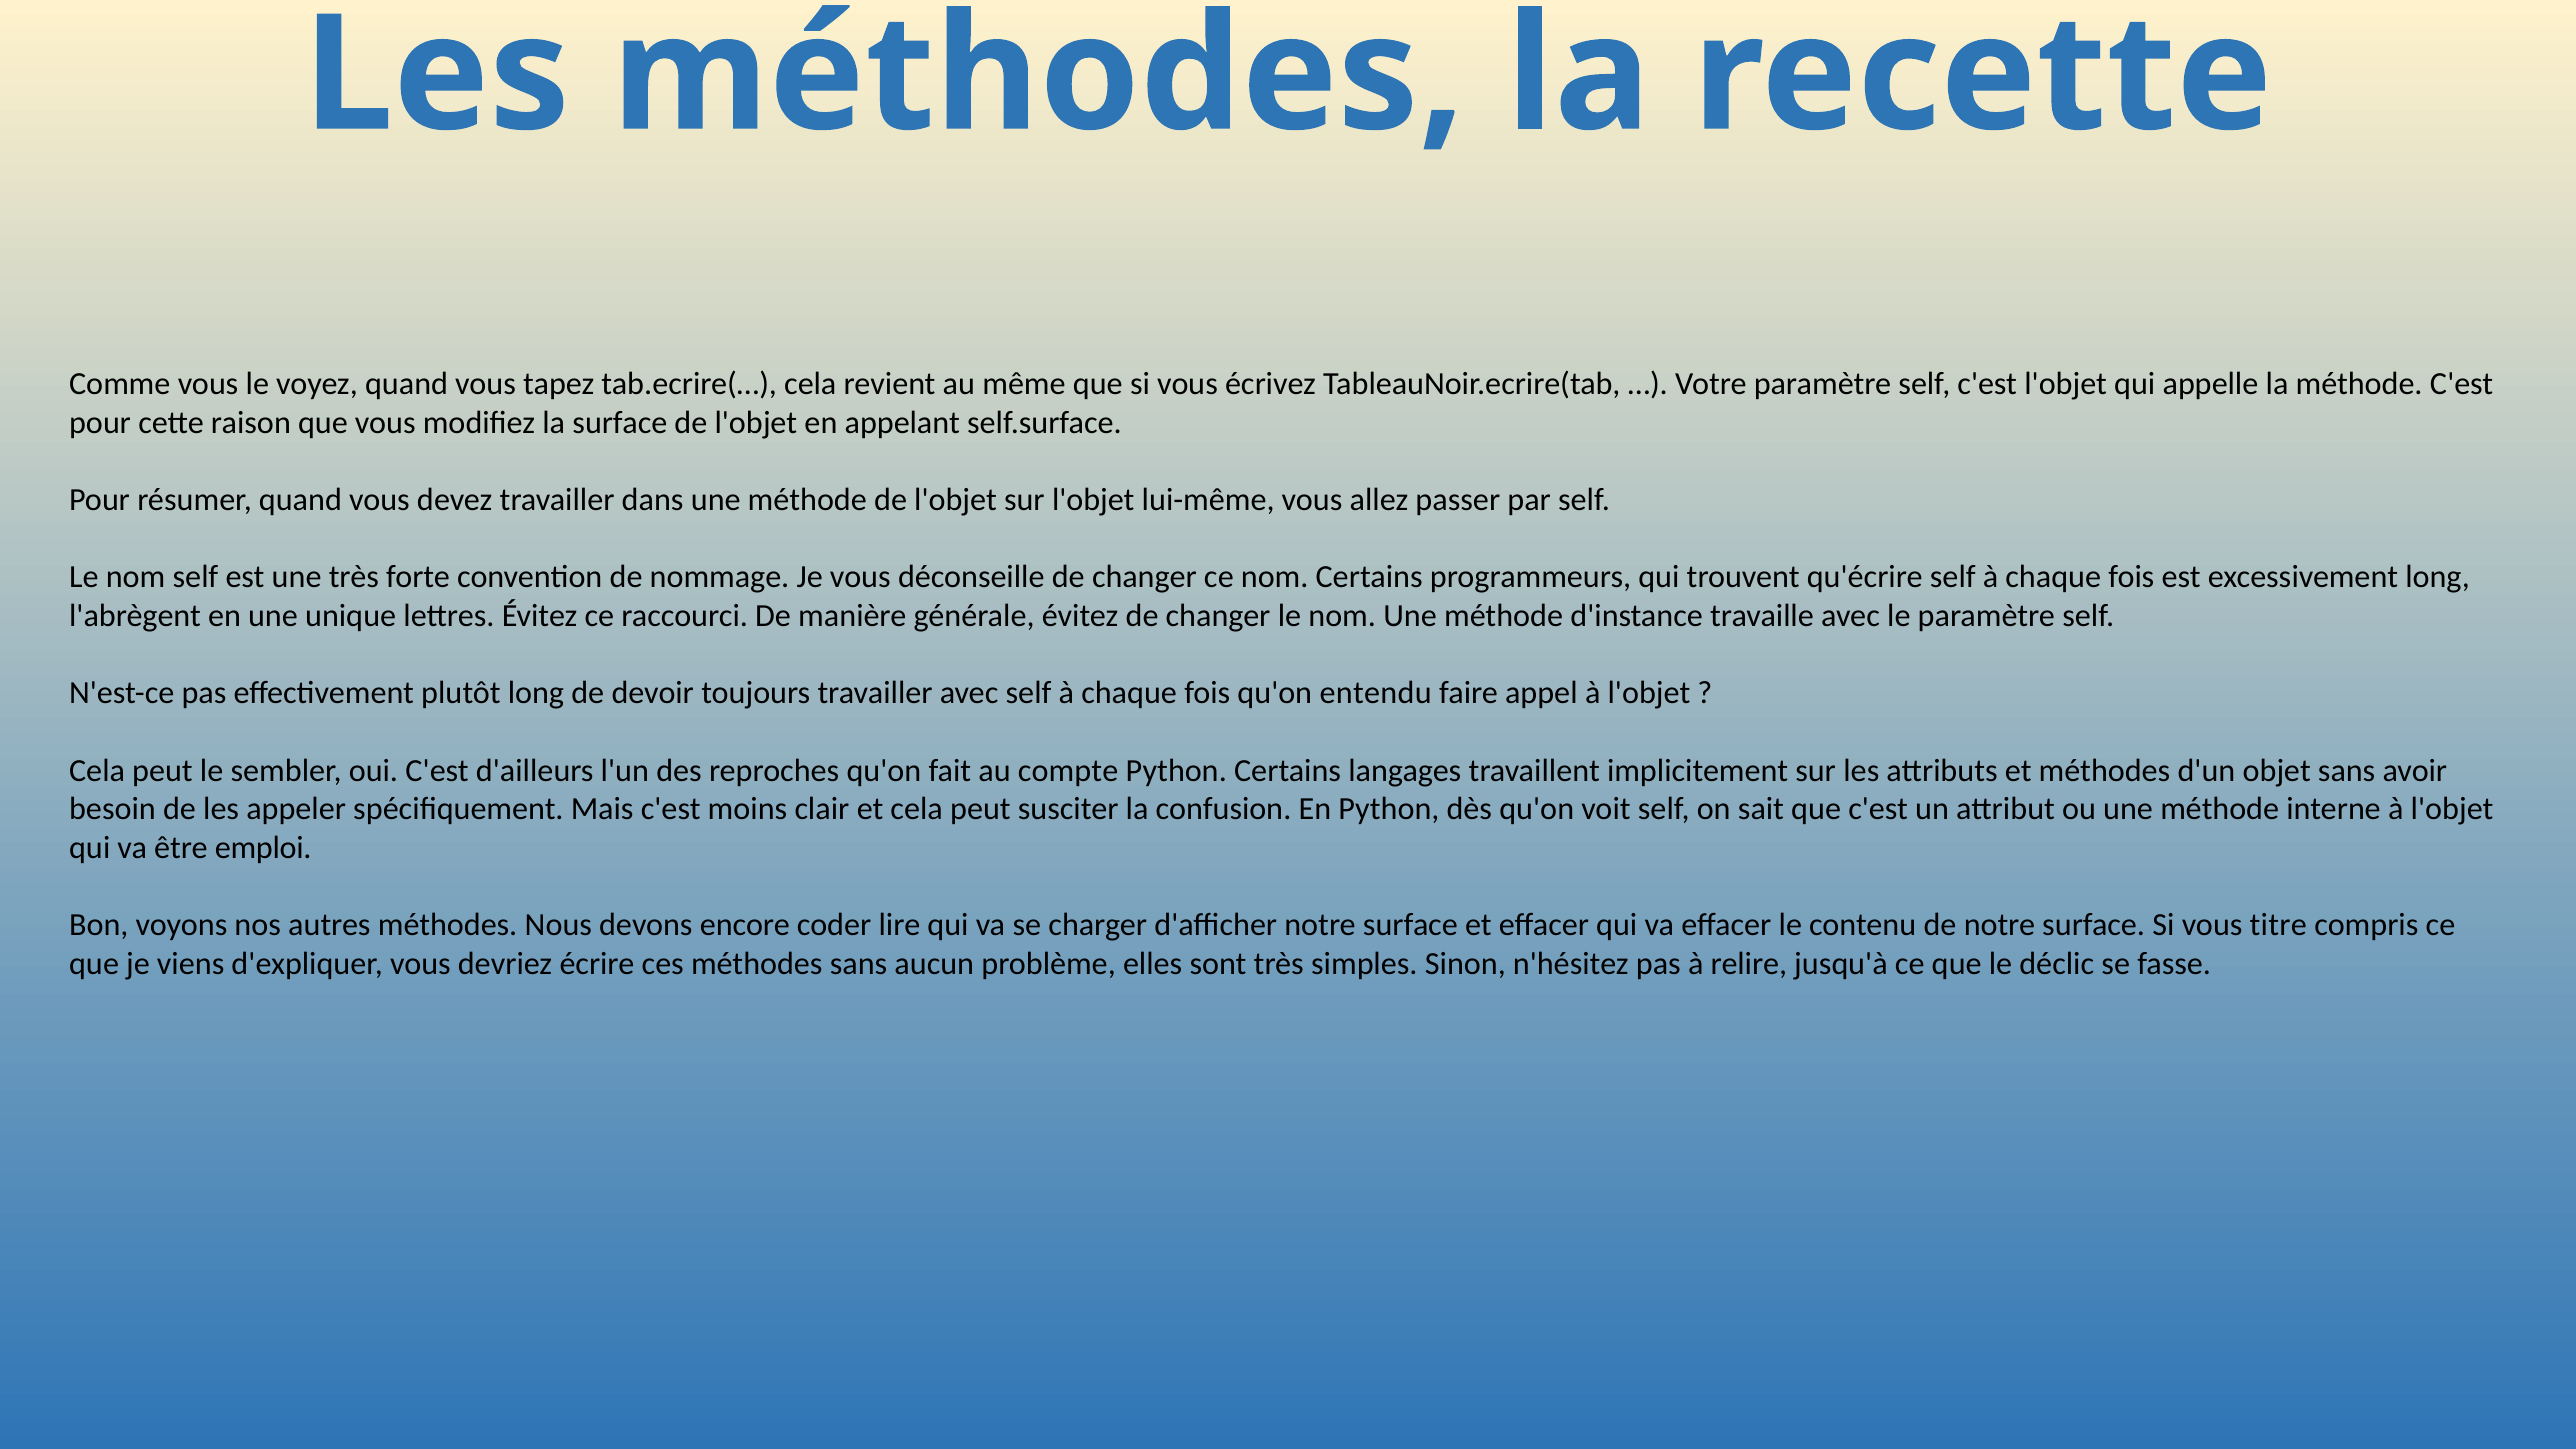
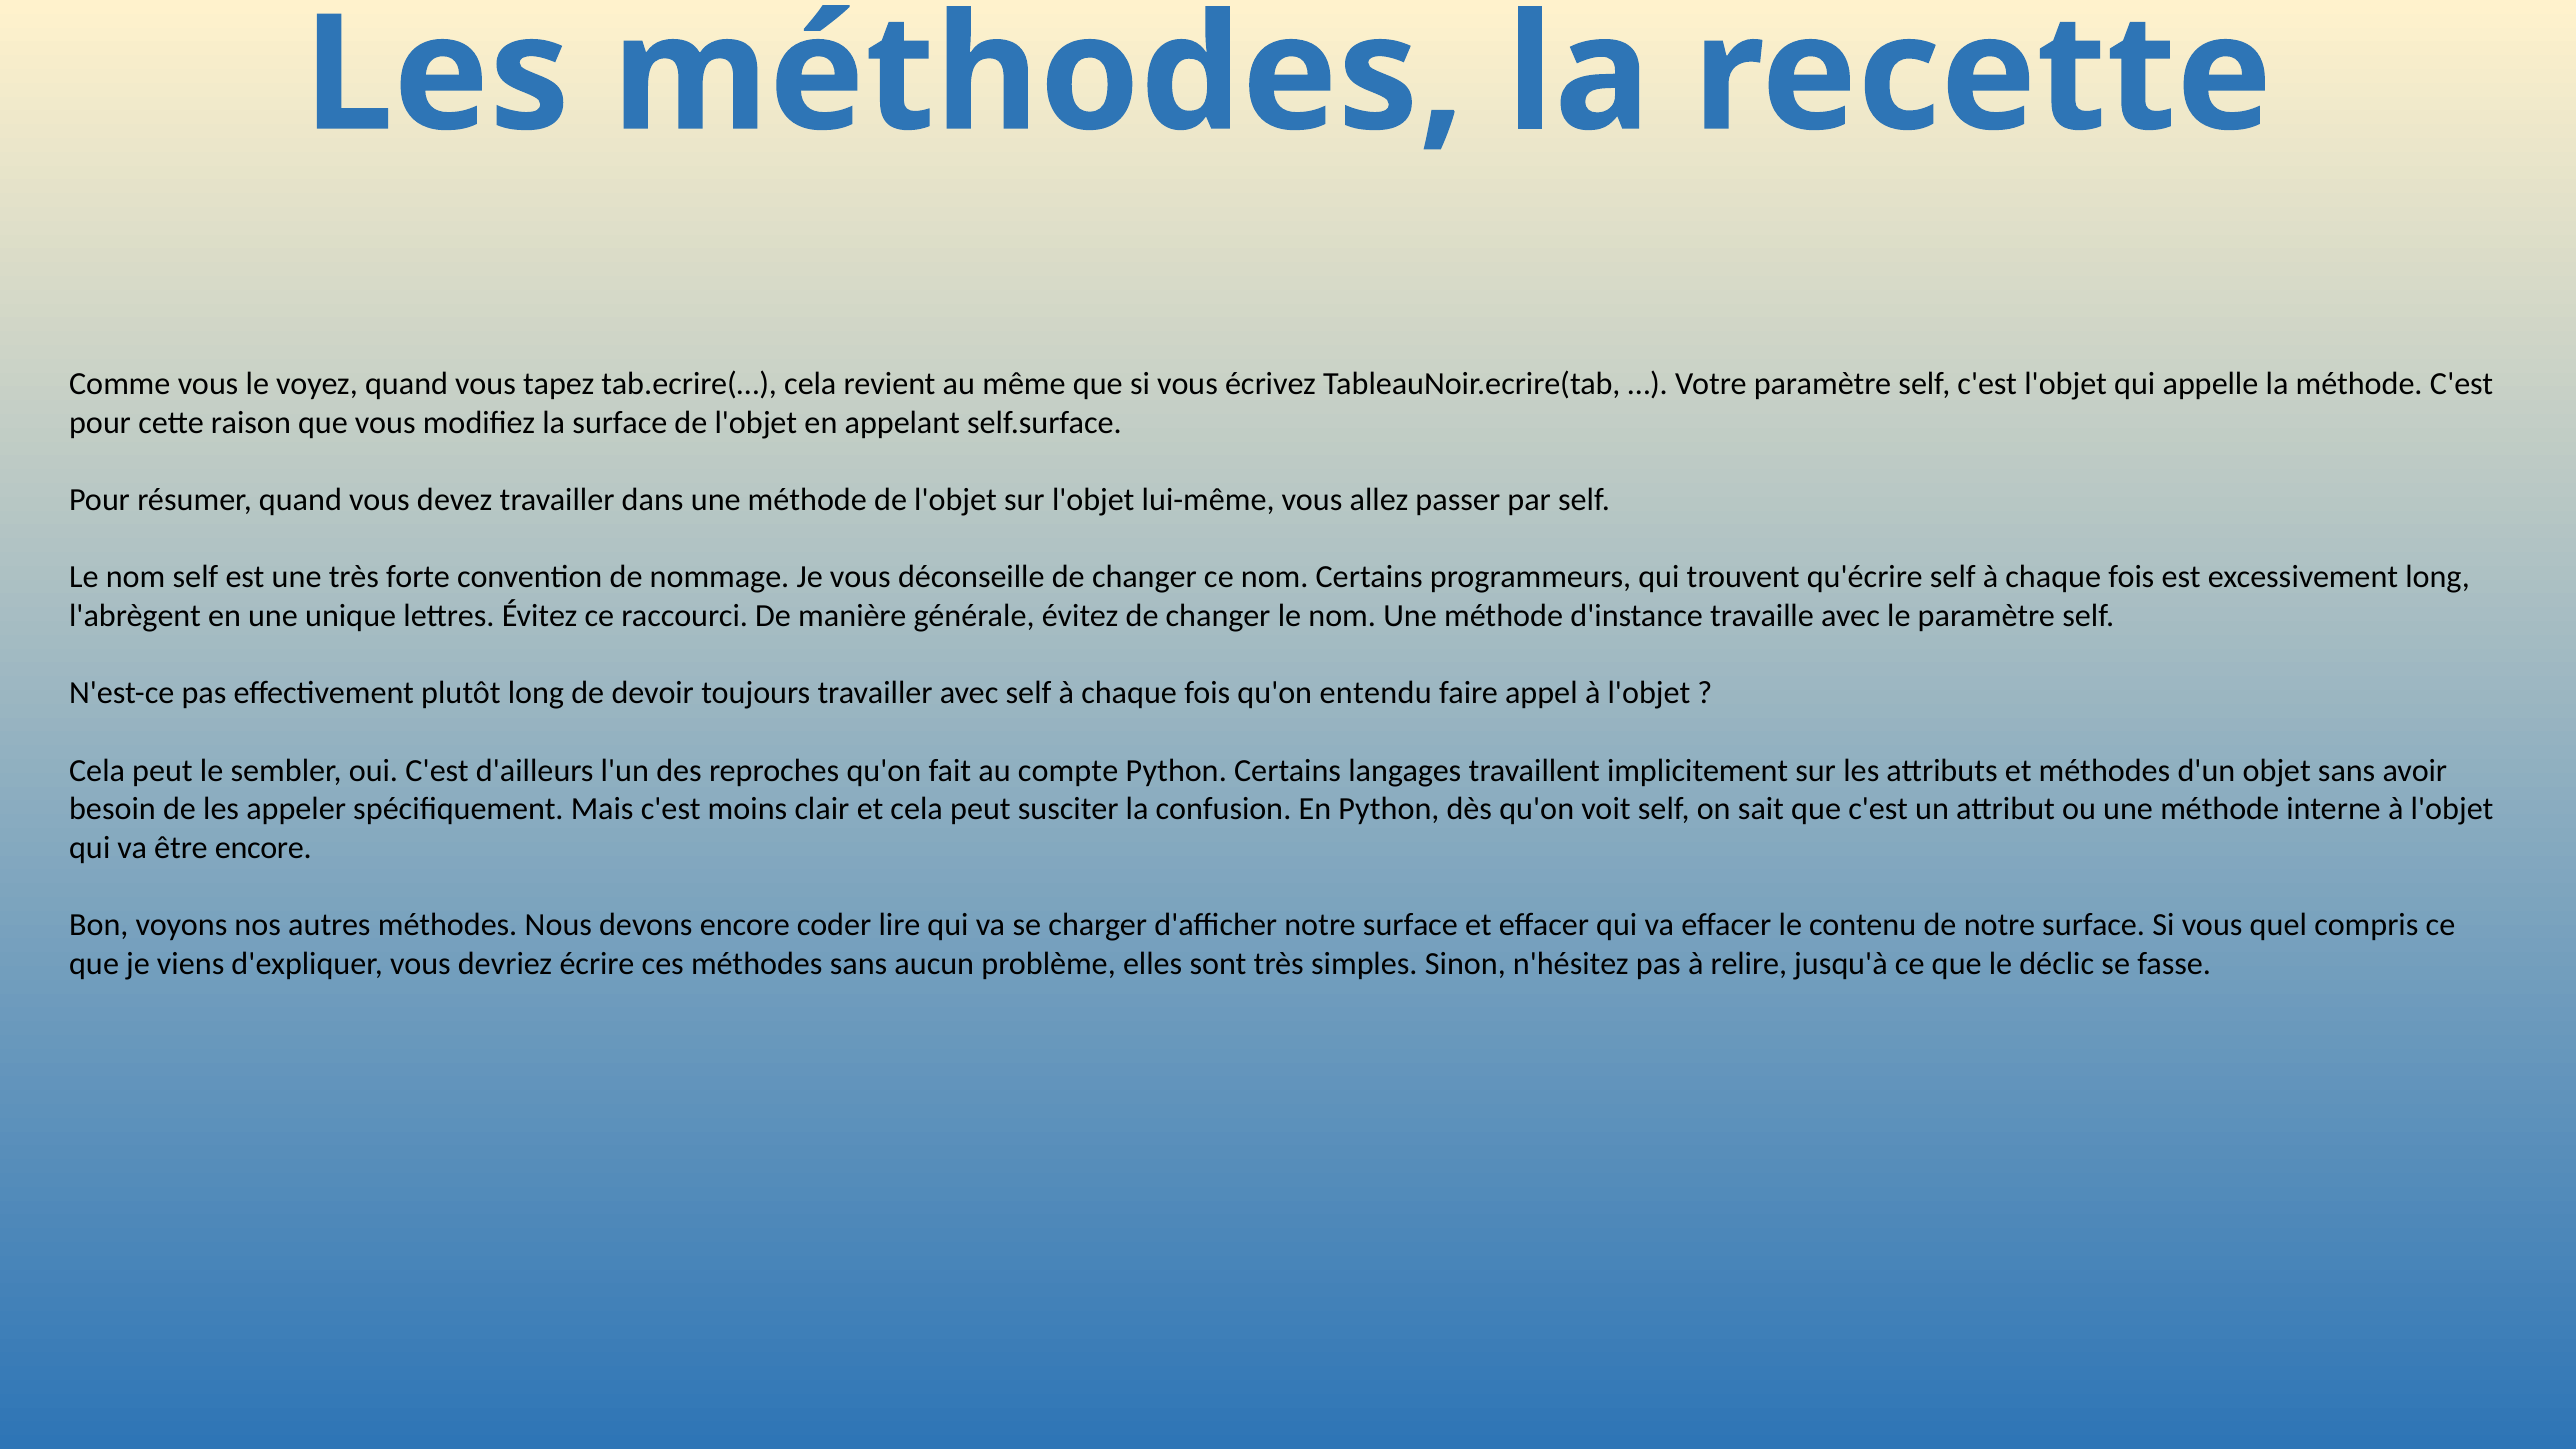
être emploi: emploi -> encore (263, 848)
titre: titre -> quel (2278, 925)
